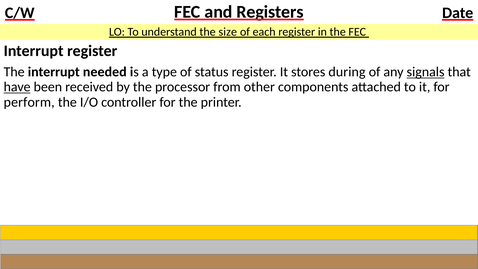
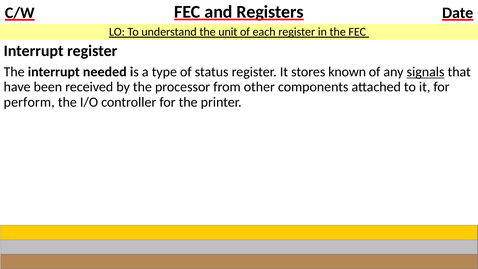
size: size -> unit (228, 32)
during: during -> known (347, 72)
have underline: present -> none (17, 87)
